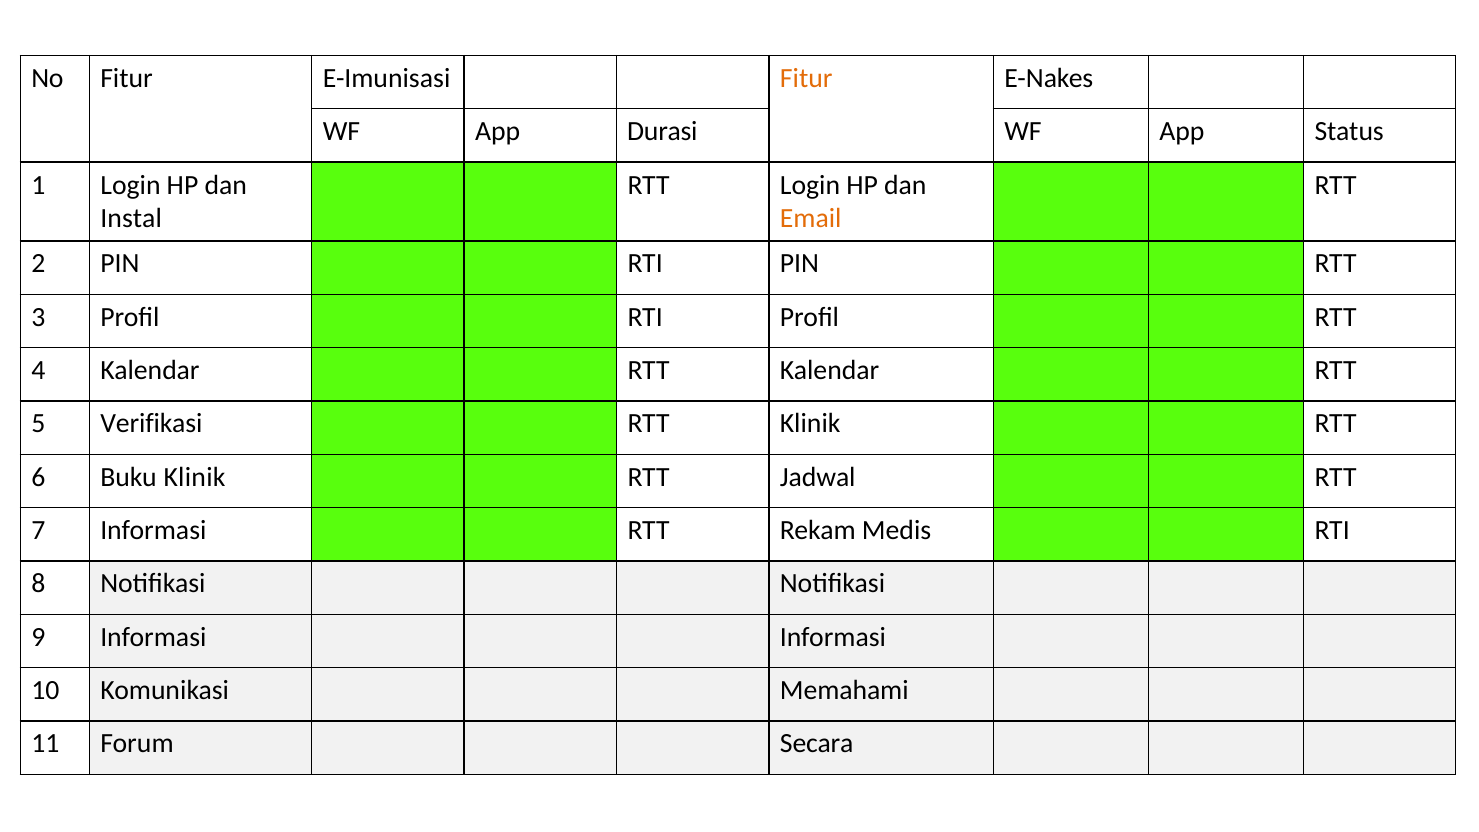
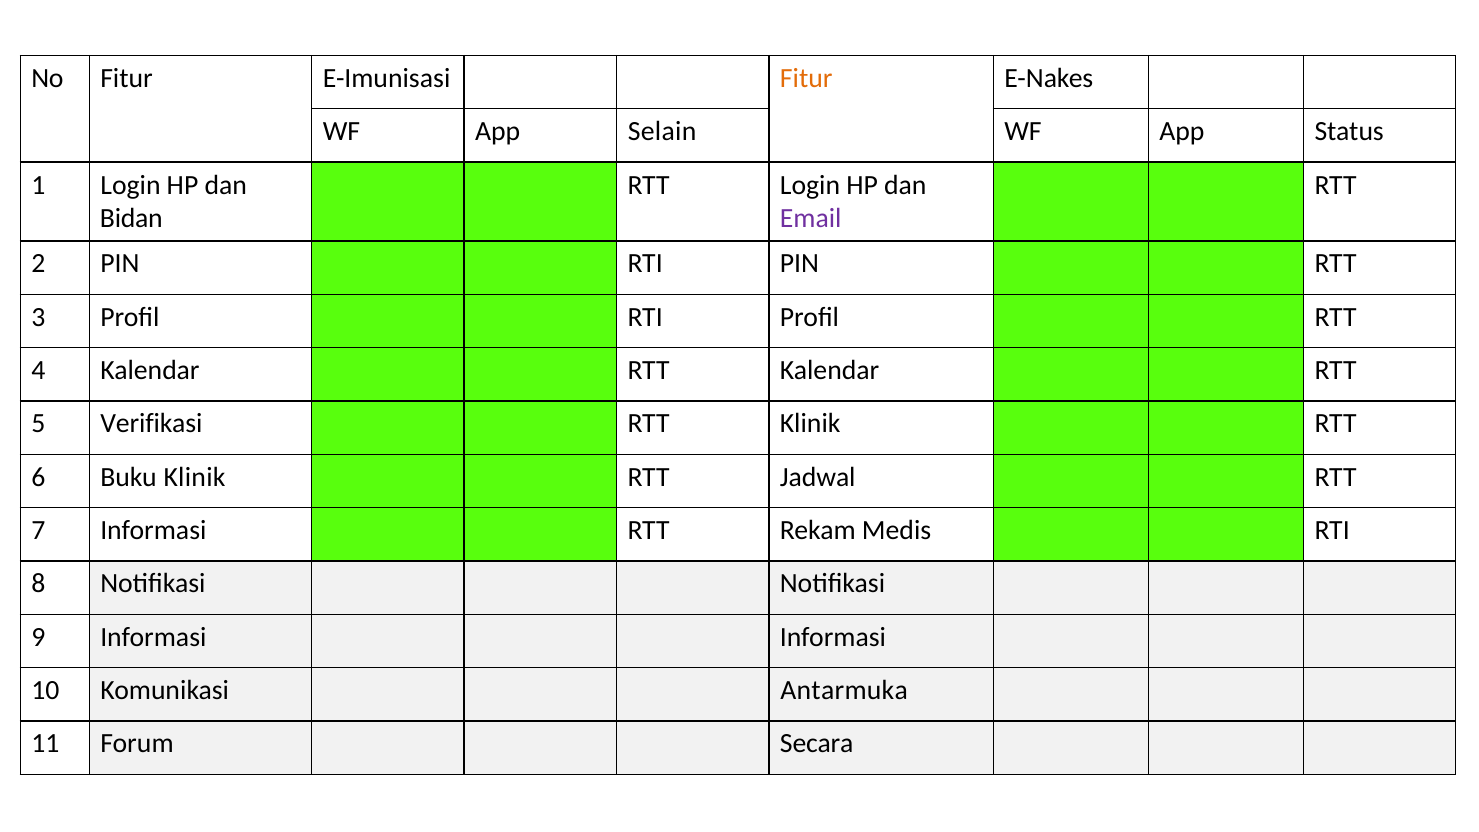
Durasi: Durasi -> Selain (662, 132)
Instal: Instal -> Bidan (131, 219)
Email colour: orange -> purple (811, 219)
Memahami: Memahami -> Antarmuka (844, 690)
